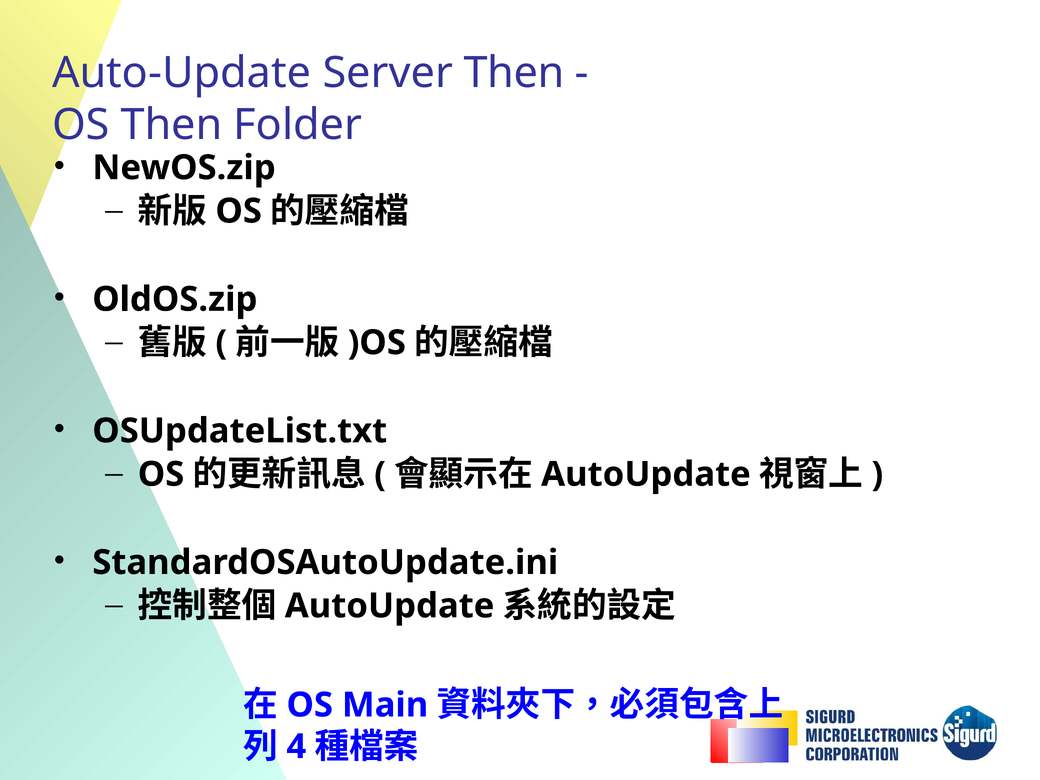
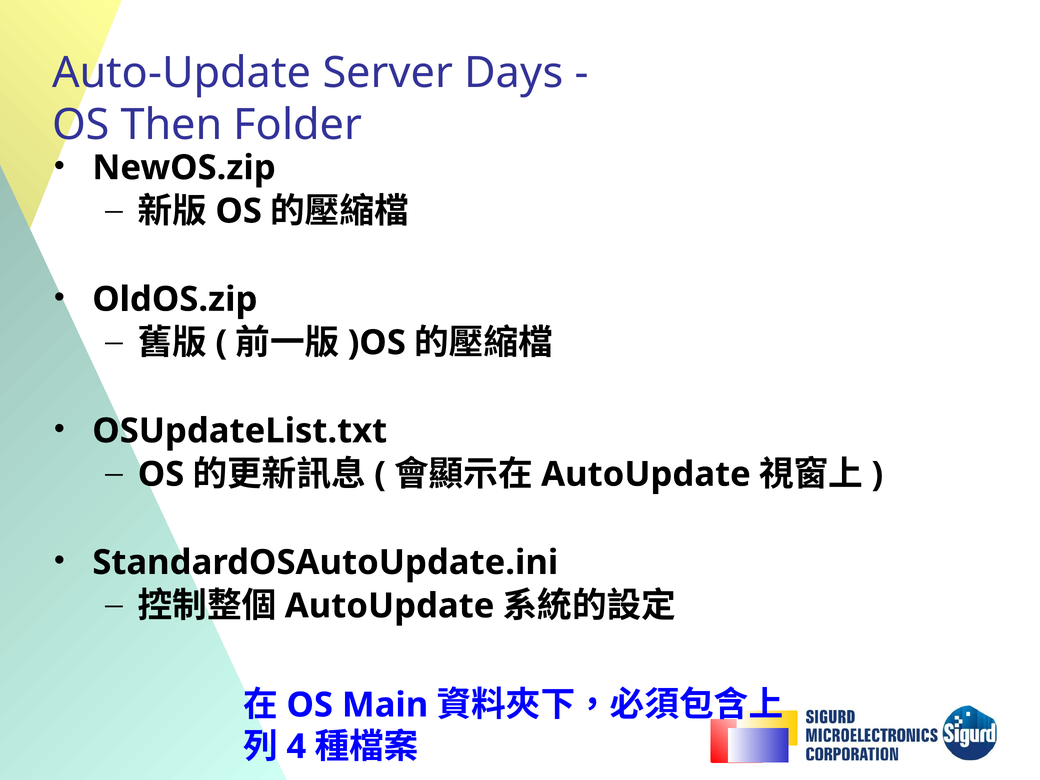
Server Then: Then -> Days (514, 73)
